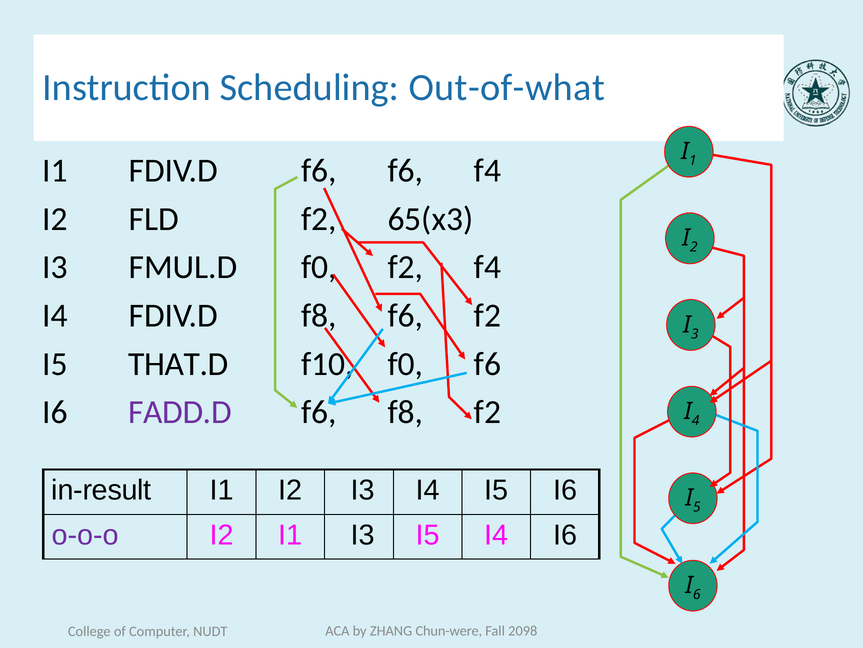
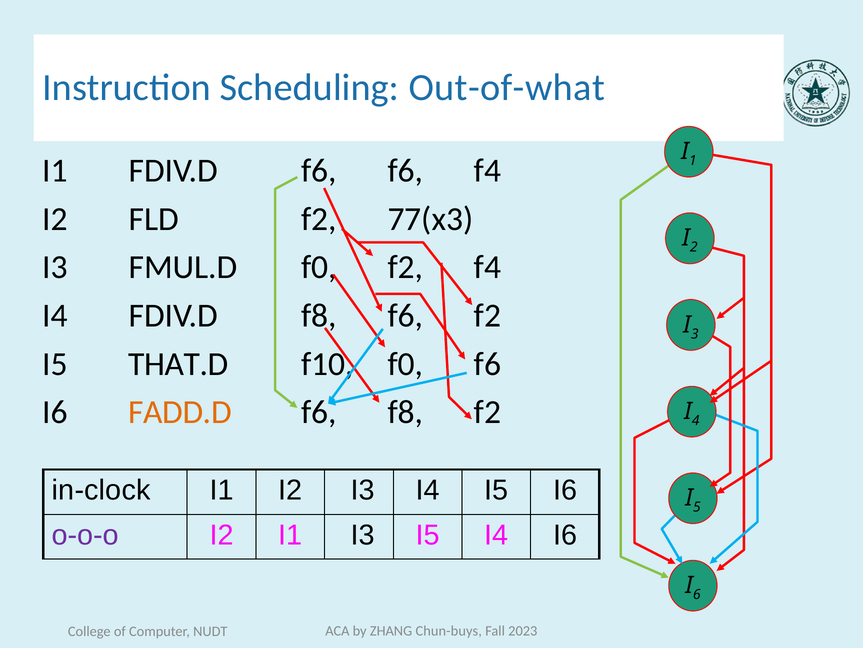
65(x3: 65(x3 -> 77(x3 (430, 219)
FADD.D colour: purple -> orange (180, 412)
in-result: in-result -> in-clock (101, 490)
Chun-were: Chun-were -> Chun-buys (449, 630)
2098: 2098 -> 2023 (523, 630)
